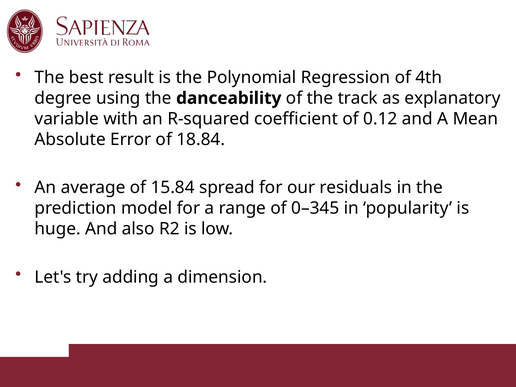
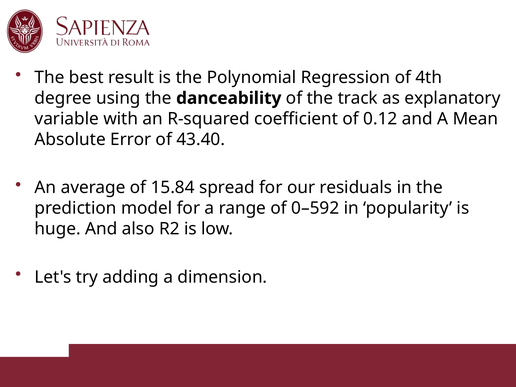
18.84: 18.84 -> 43.40 (201, 139)
0–345: 0–345 -> 0–592 (315, 208)
